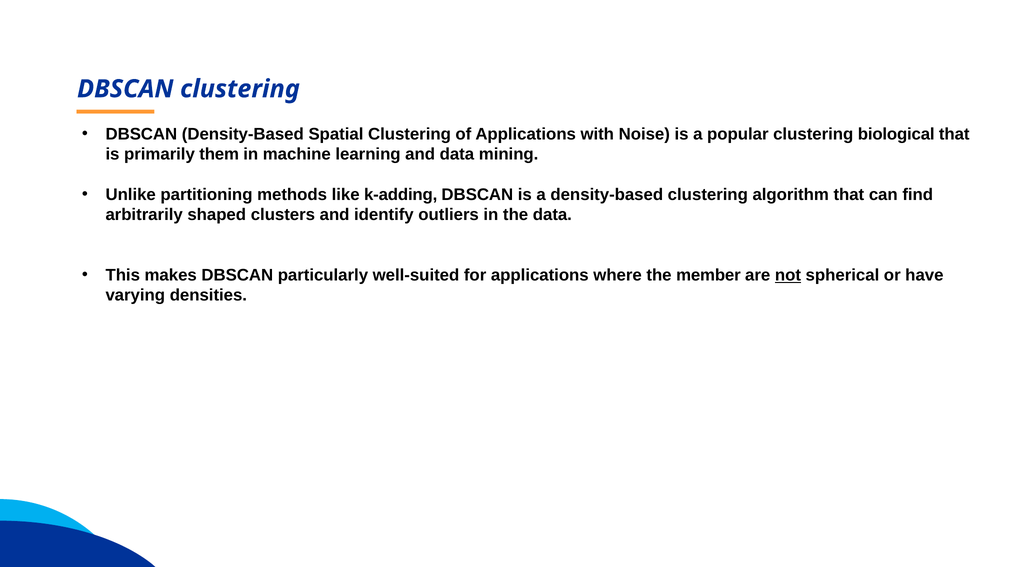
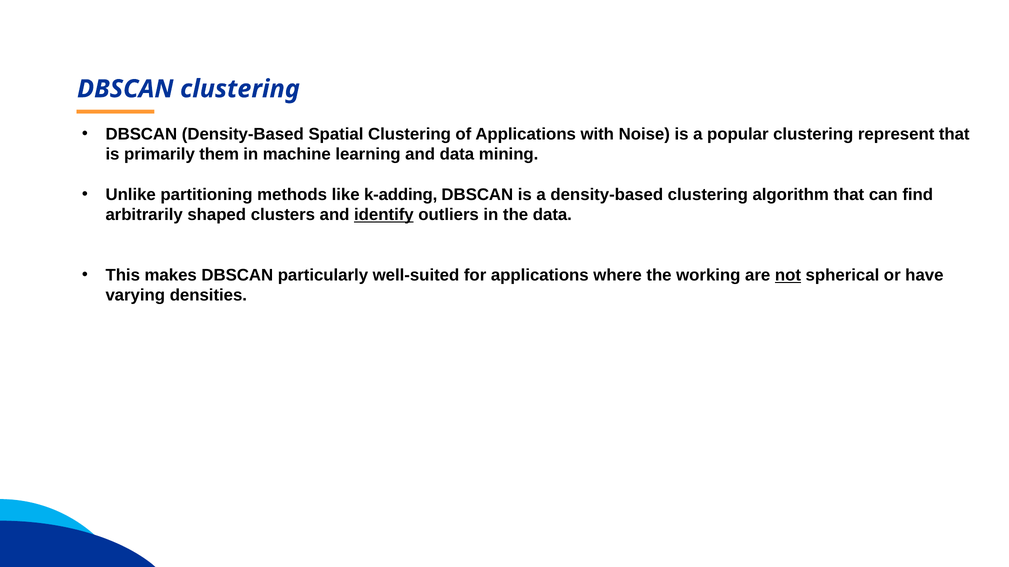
biological: biological -> represent (896, 134)
identify underline: none -> present (384, 215)
member: member -> working (708, 275)
